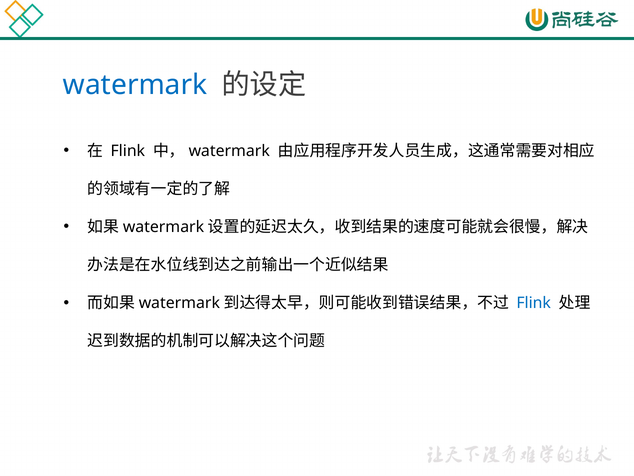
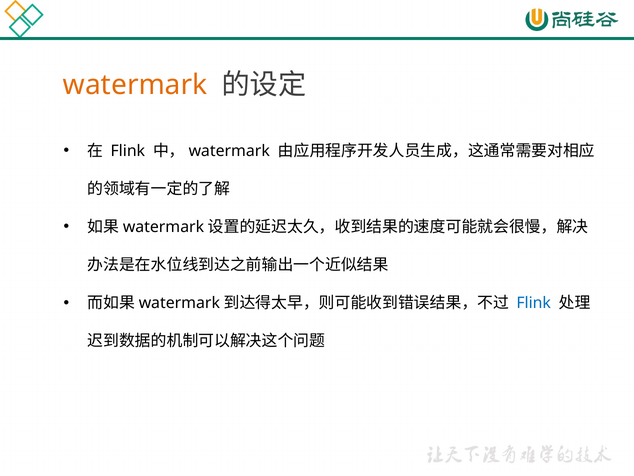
watermark colour: blue -> orange (135, 85)
